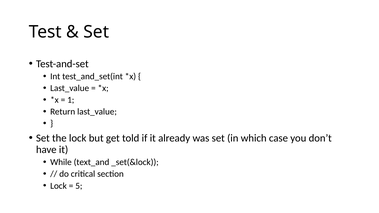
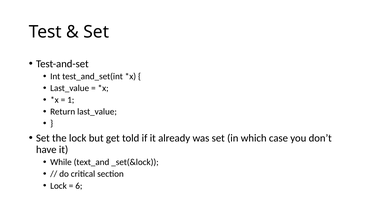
5: 5 -> 6 (79, 186)
